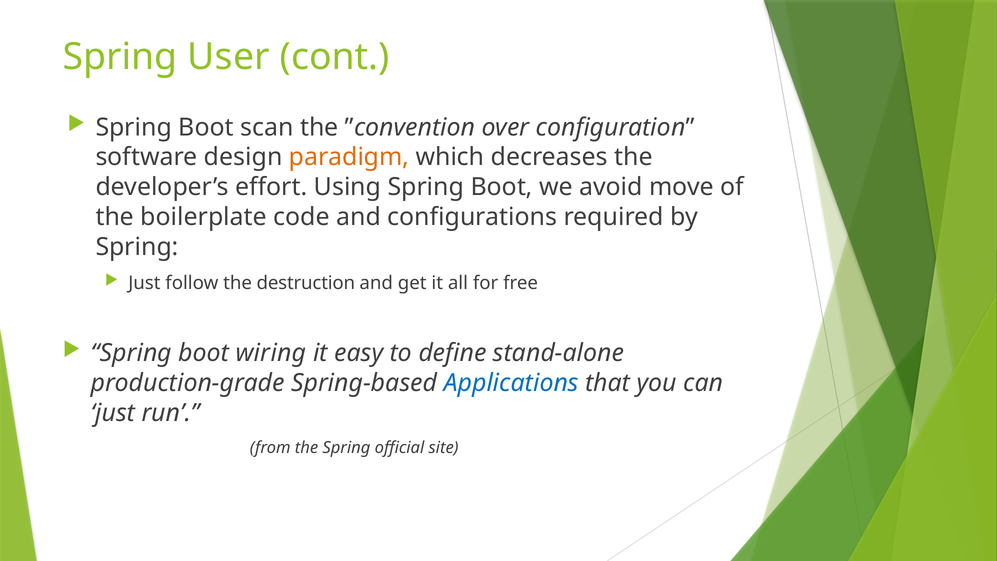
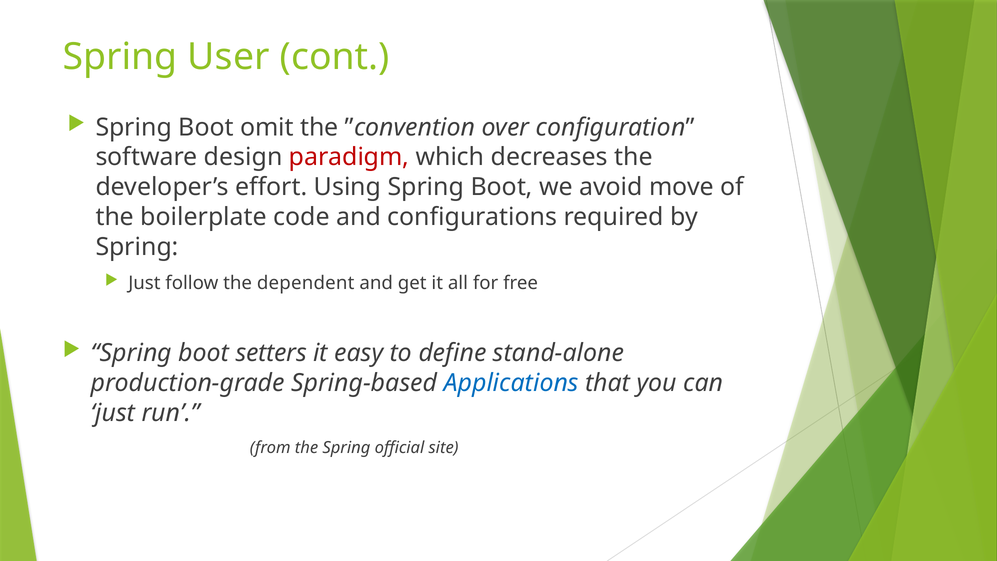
scan: scan -> omit (267, 127)
paradigm colour: orange -> red (349, 157)
destruction: destruction -> dependent (306, 283)
wiring: wiring -> setters (271, 353)
